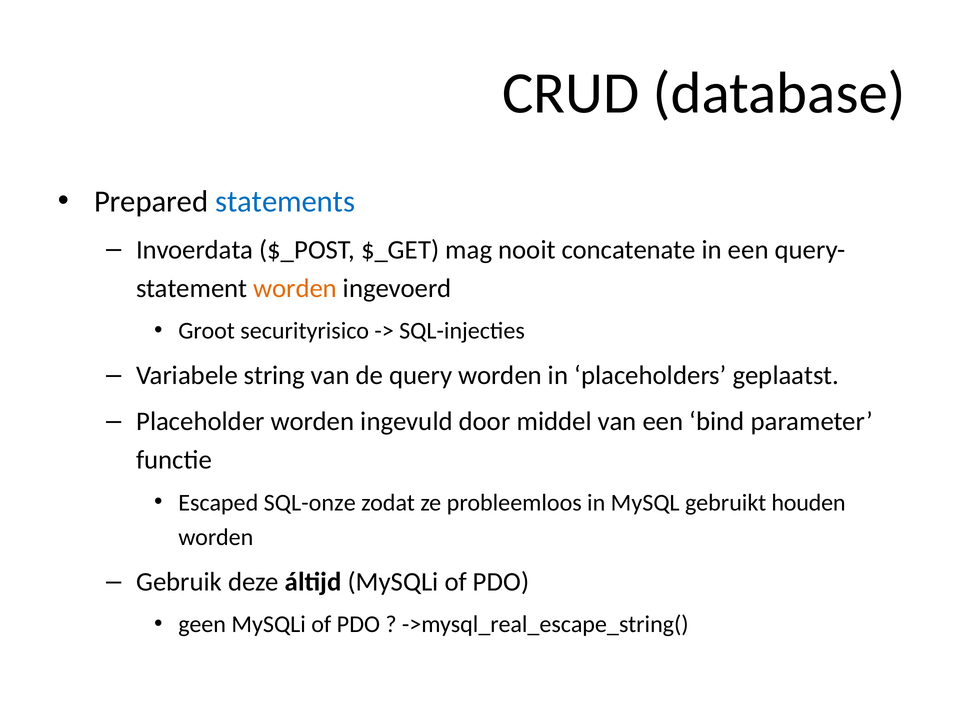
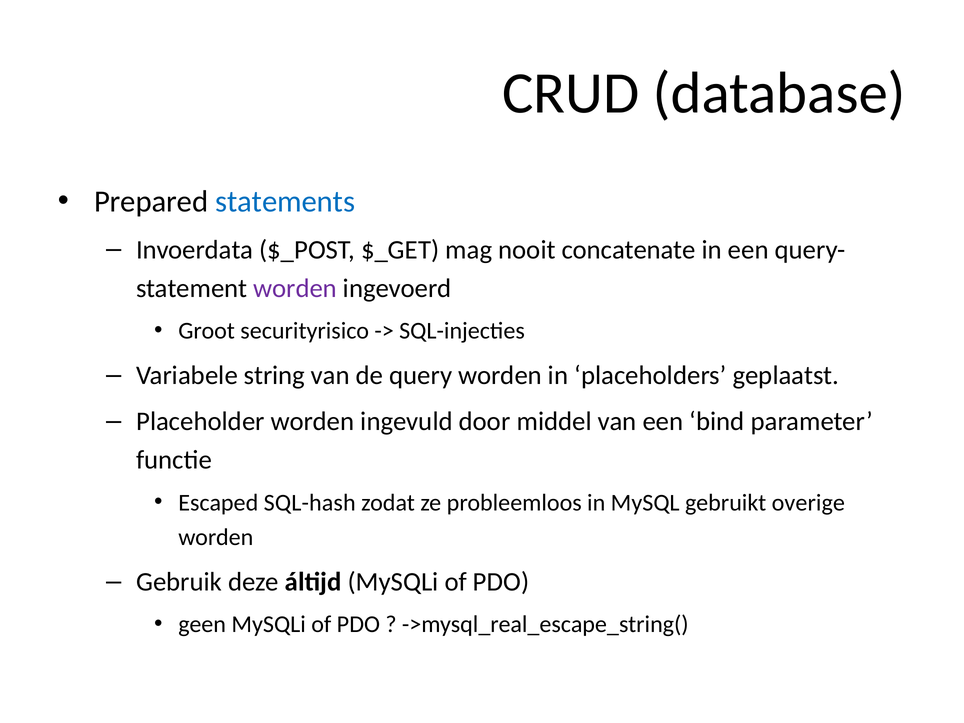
worden colour: orange -> purple (295, 288)
SQL-onze: SQL-onze -> SQL-hash (310, 503)
houden: houden -> overige (808, 503)
